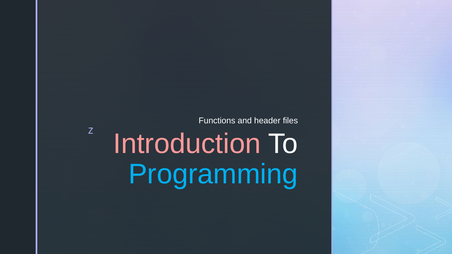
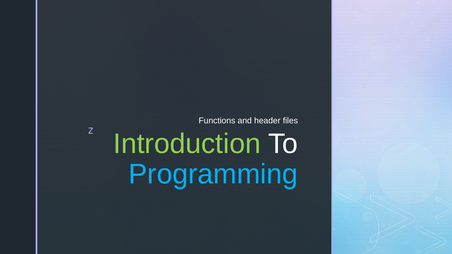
Introduction colour: pink -> light green (187, 144)
